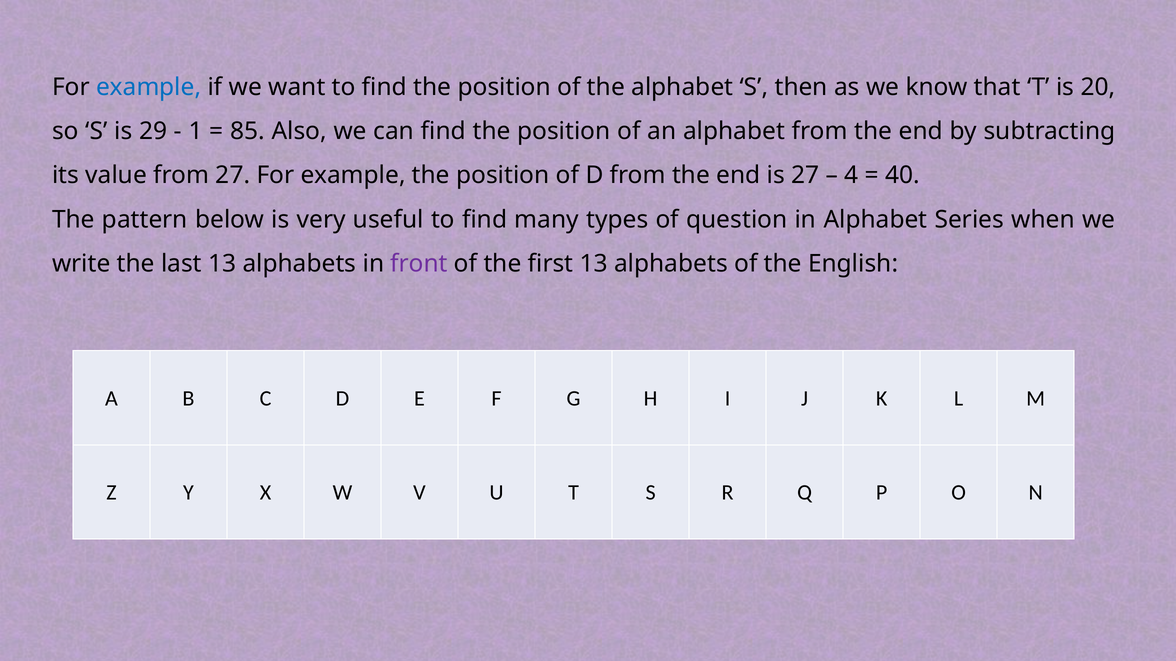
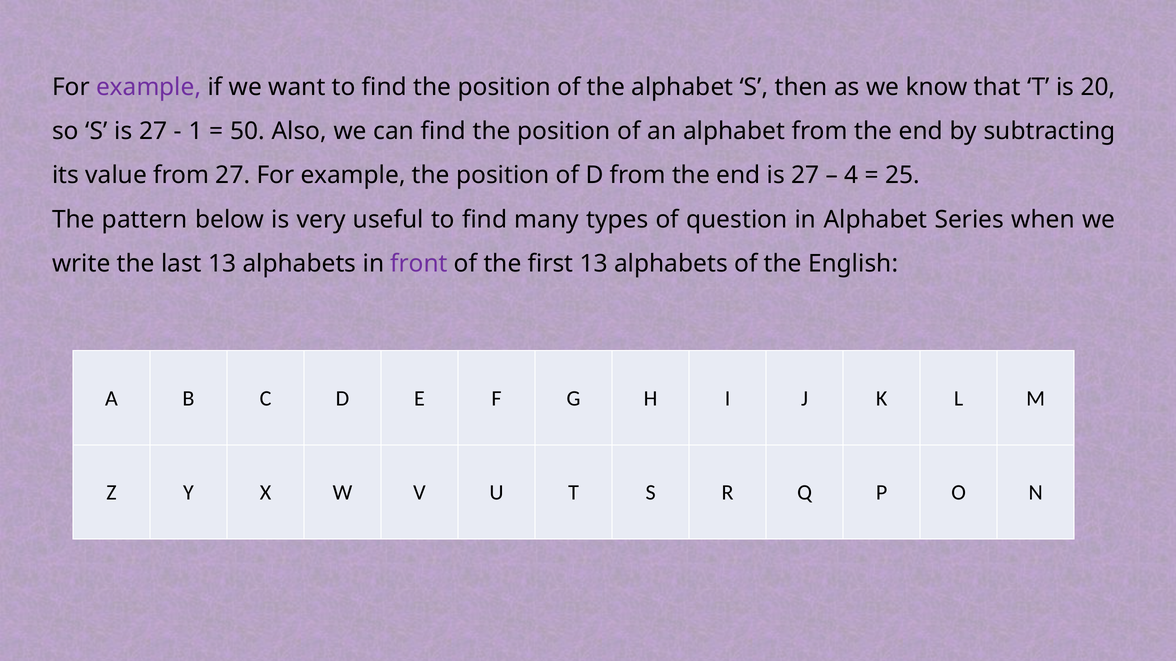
example colour: blue -> purple (149, 87)
S is 29: 29 -> 27 (153, 131)
85: 85 -> 50 (248, 131)
40: 40 -> 25 (903, 175)
